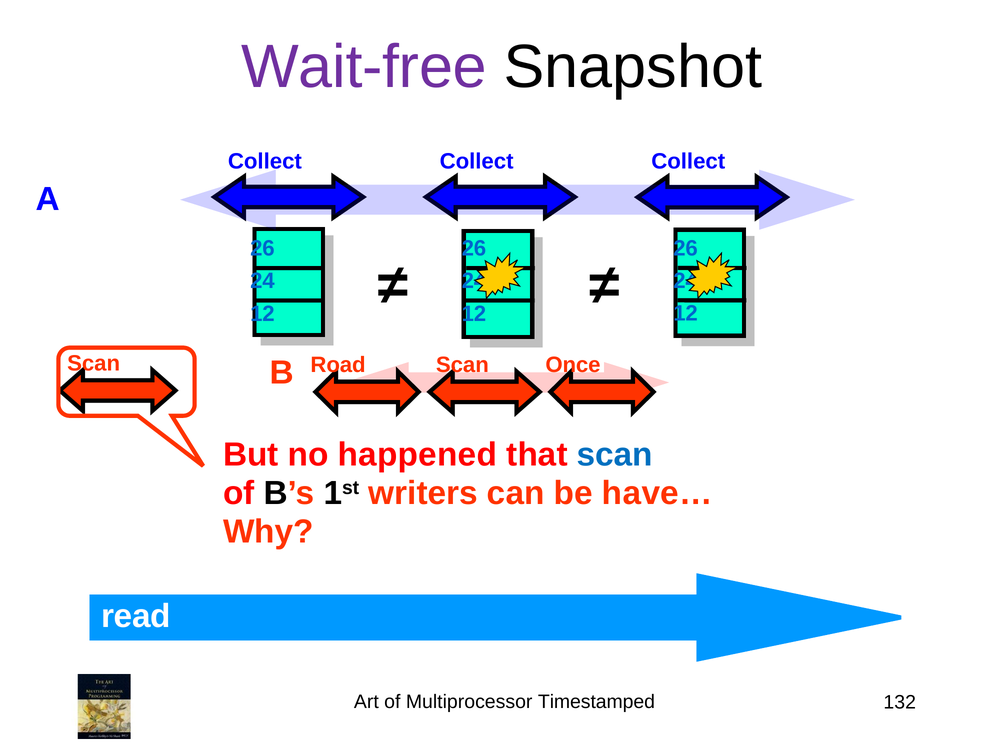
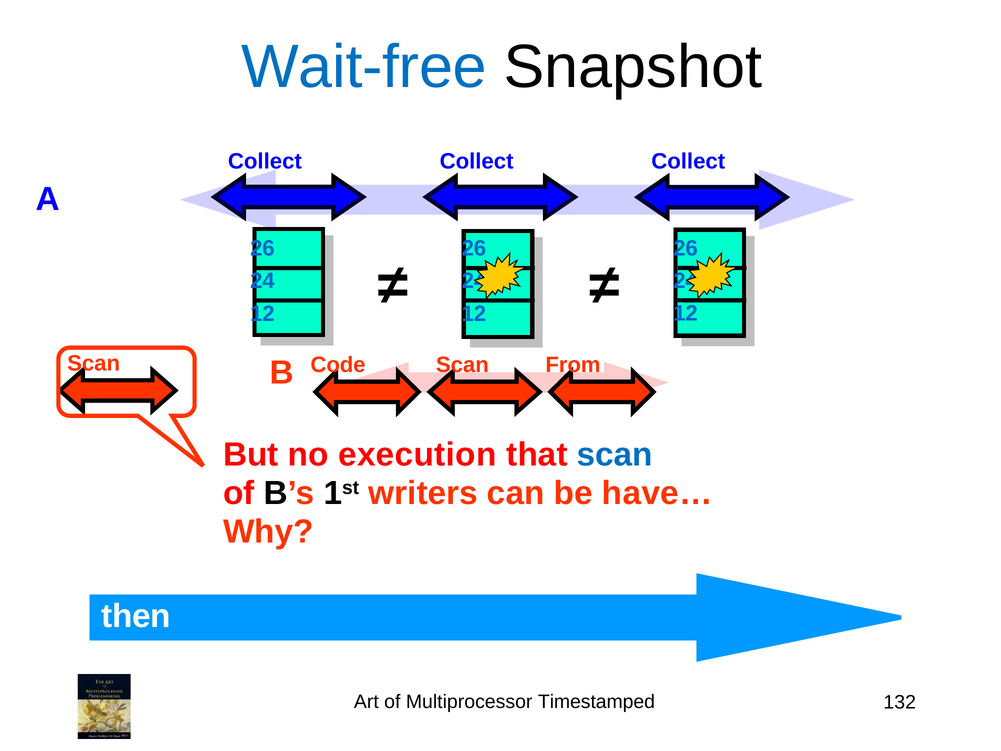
Wait-free colour: purple -> blue (364, 67)
Road: Road -> Code (338, 365)
Once: Once -> From (573, 365)
happened: happened -> execution (417, 454)
read: read -> then (136, 616)
